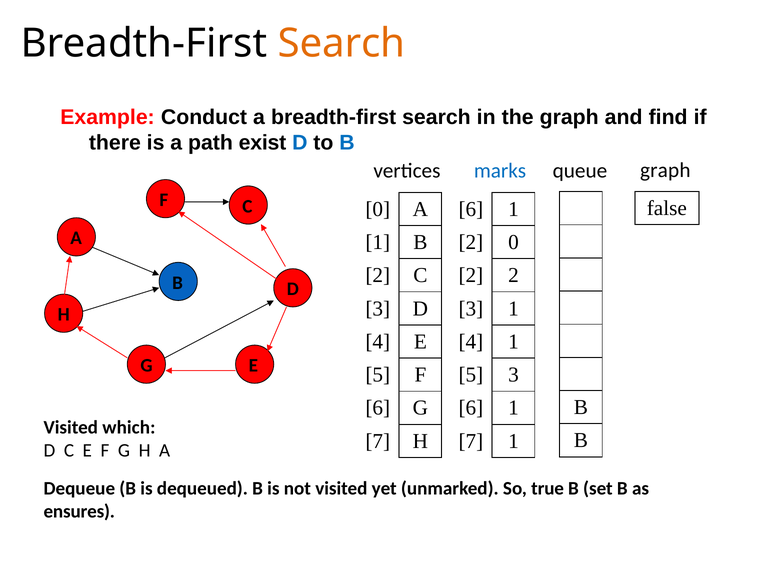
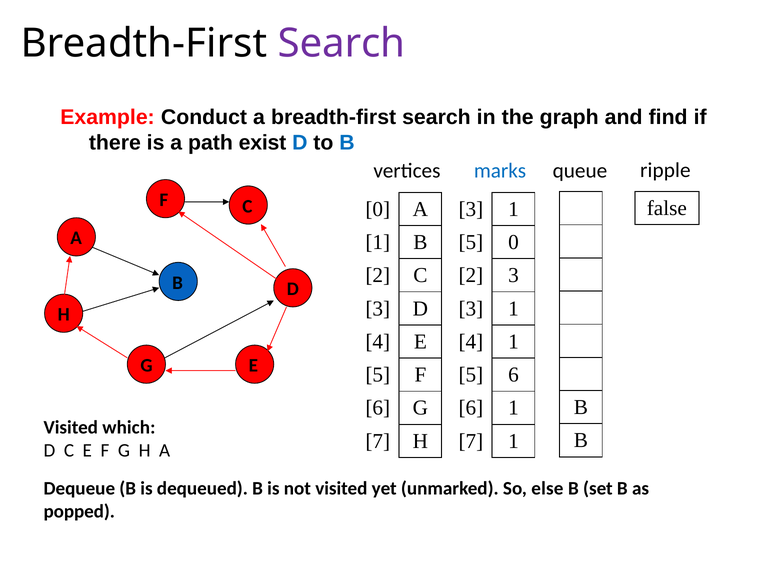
Search colour: orange -> purple (341, 44)
graph: graph -> ripple (665, 170)
6: 6 -> 3 (471, 209)
2: 2 -> 5 (471, 242)
2 2: 2 -> 3 (513, 275)
5 3: 3 -> 6 (513, 375)
true: true -> else (547, 488)
ensures: ensures -> popped (79, 511)
